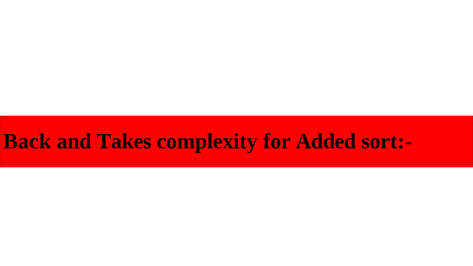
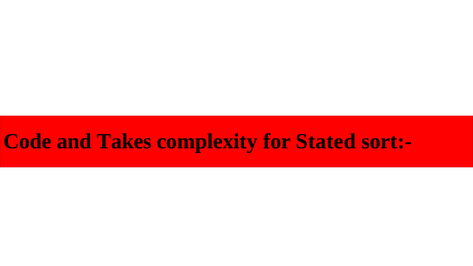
Back: Back -> Code (27, 141)
Added: Added -> Stated (326, 141)
